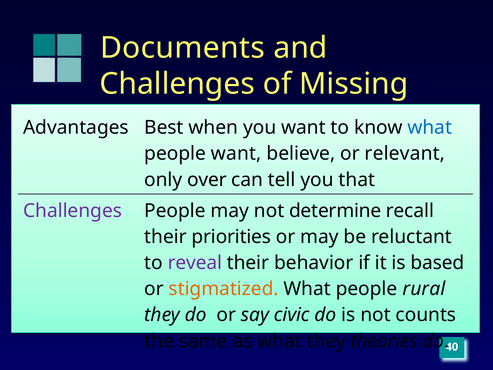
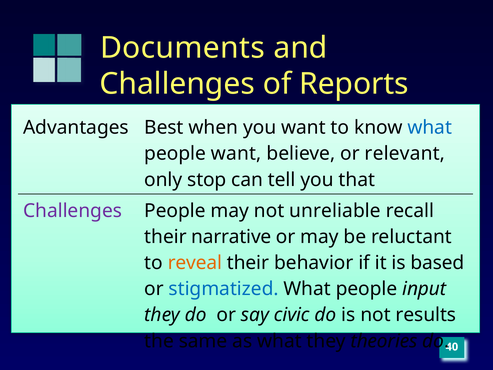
Missing: Missing -> Reports (354, 84)
over: over -> stop (207, 180)
determine: determine -> unreliable (335, 211)
priorities: priorities -> narrative (231, 237)
reveal colour: purple -> orange (195, 263)
stigmatized colour: orange -> blue (224, 289)
rural: rural -> input (424, 289)
counts: counts -> results (426, 315)
